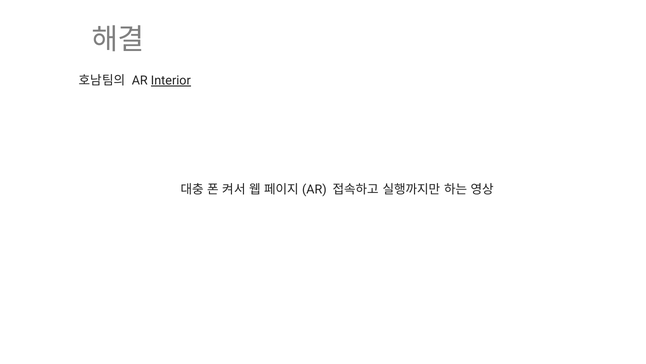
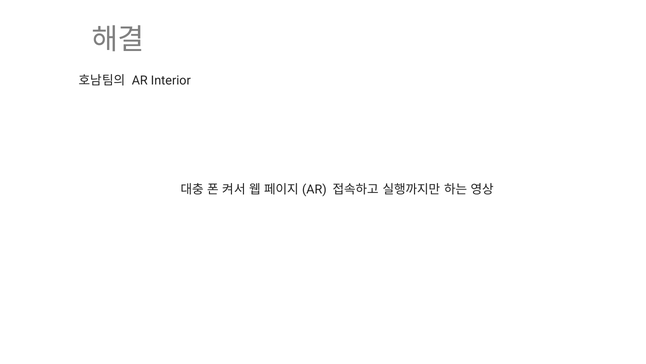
Interior underline: present -> none (171, 80)
